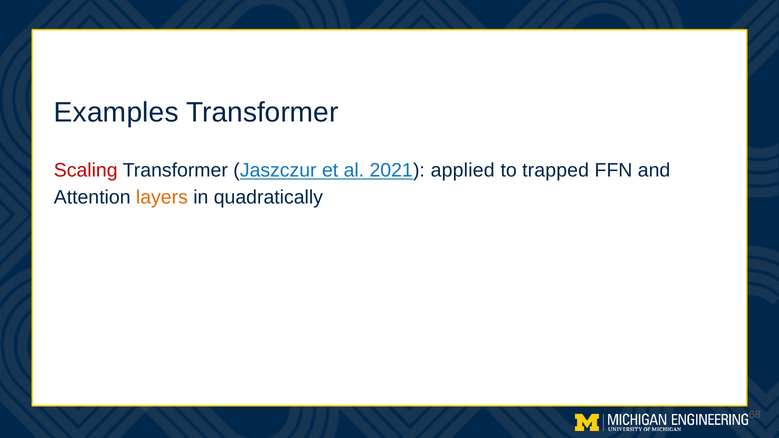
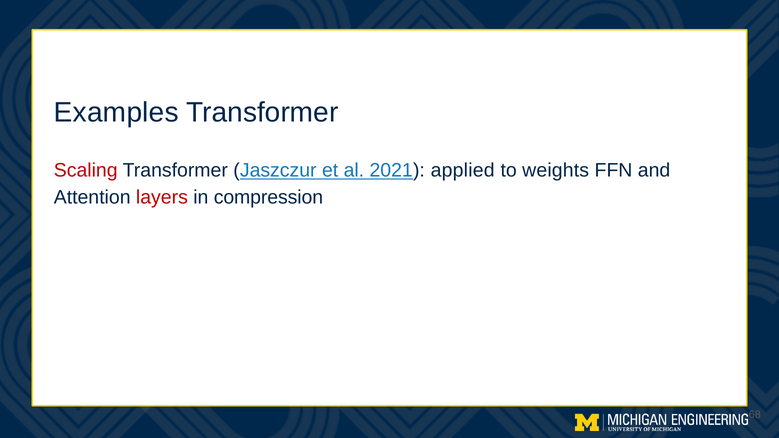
trapped: trapped -> weights (556, 171)
layers colour: orange -> red (162, 197)
quadratically: quadratically -> compression (268, 197)
